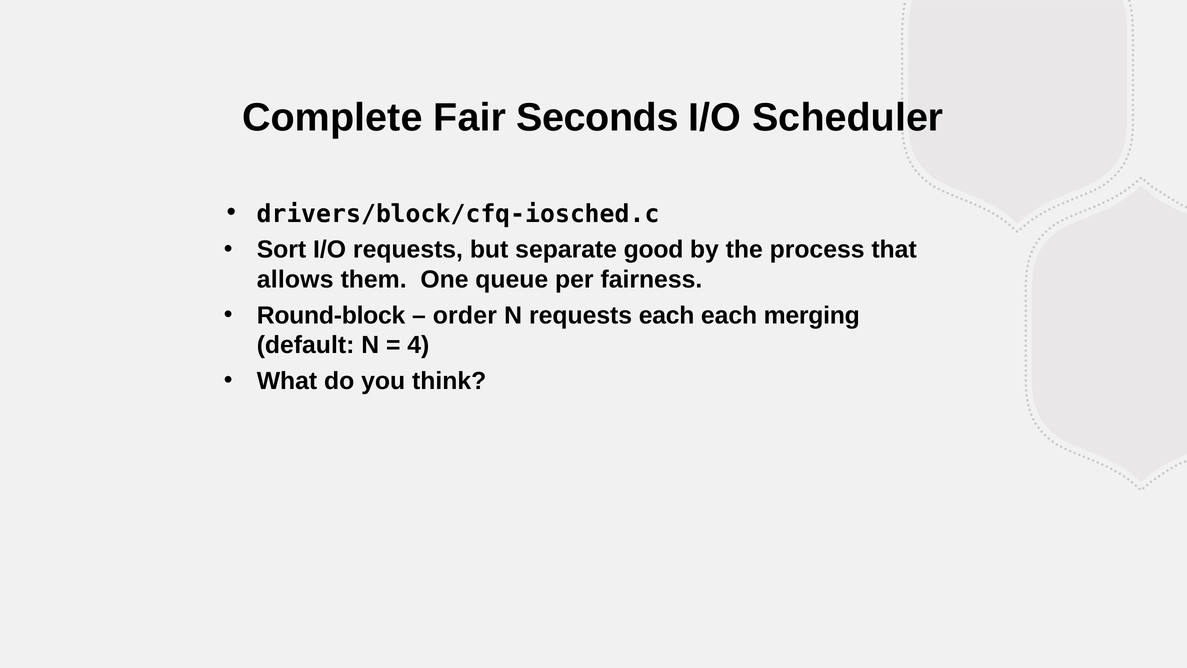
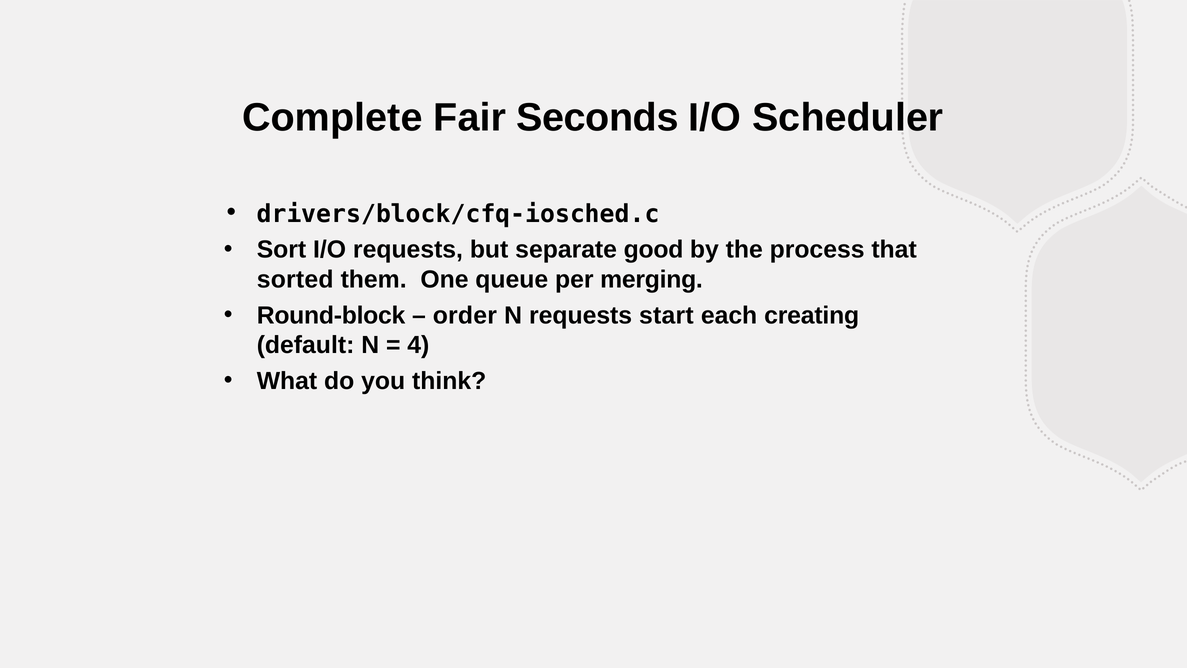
allows: allows -> sorted (295, 279)
fairness: fairness -> merging (652, 279)
requests each: each -> start (666, 315)
merging: merging -> creating (812, 315)
